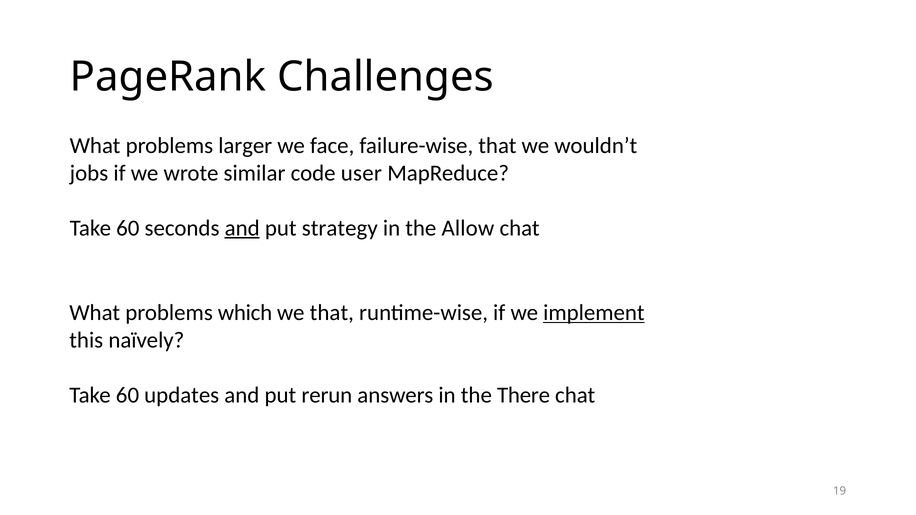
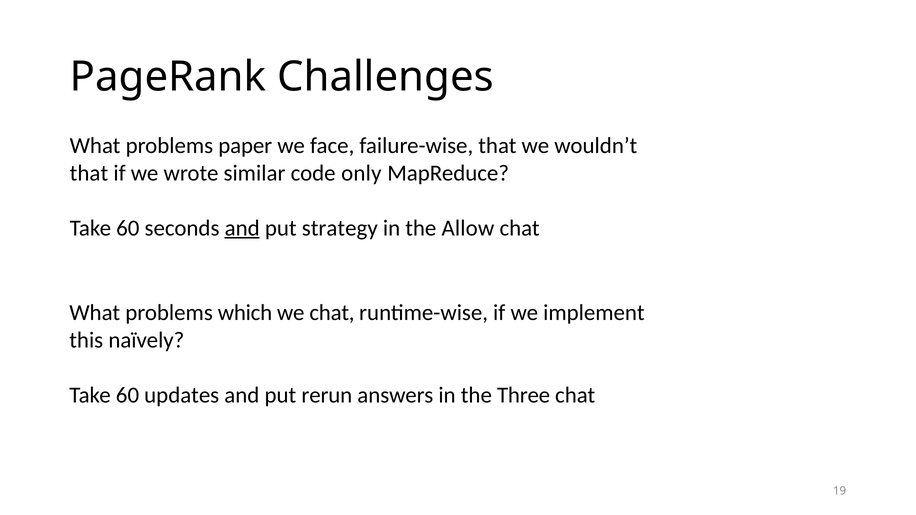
larger: larger -> paper (245, 146)
jobs: jobs -> that (89, 173)
user: user -> only (361, 173)
we that: that -> chat (332, 313)
implement underline: present -> none (594, 313)
There: There -> Three (524, 395)
